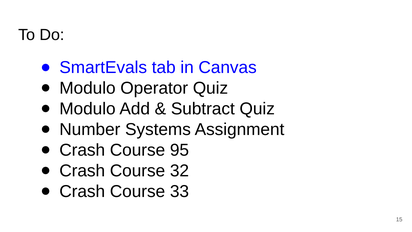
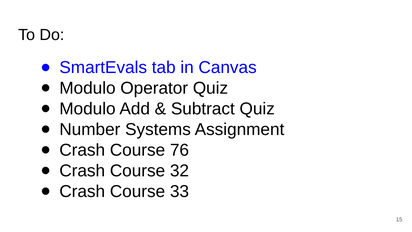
95: 95 -> 76 (179, 150)
